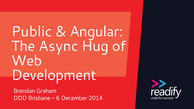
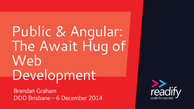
Async: Async -> Await (58, 46)
